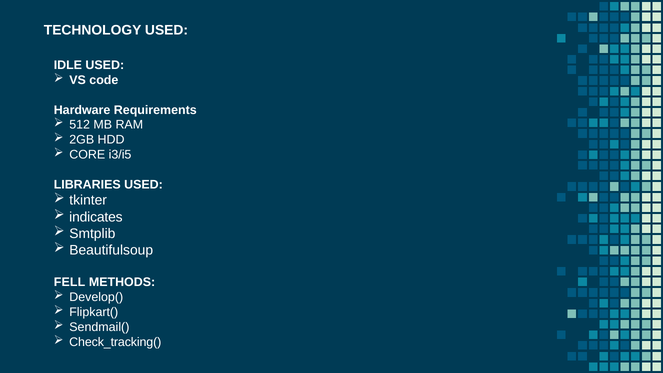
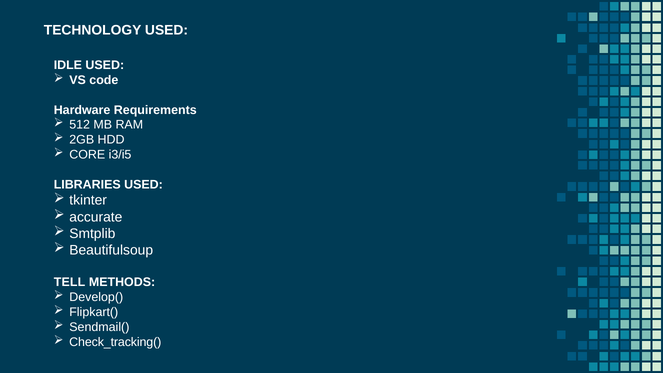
indicates: indicates -> accurate (96, 217)
FELL: FELL -> TELL (70, 282)
